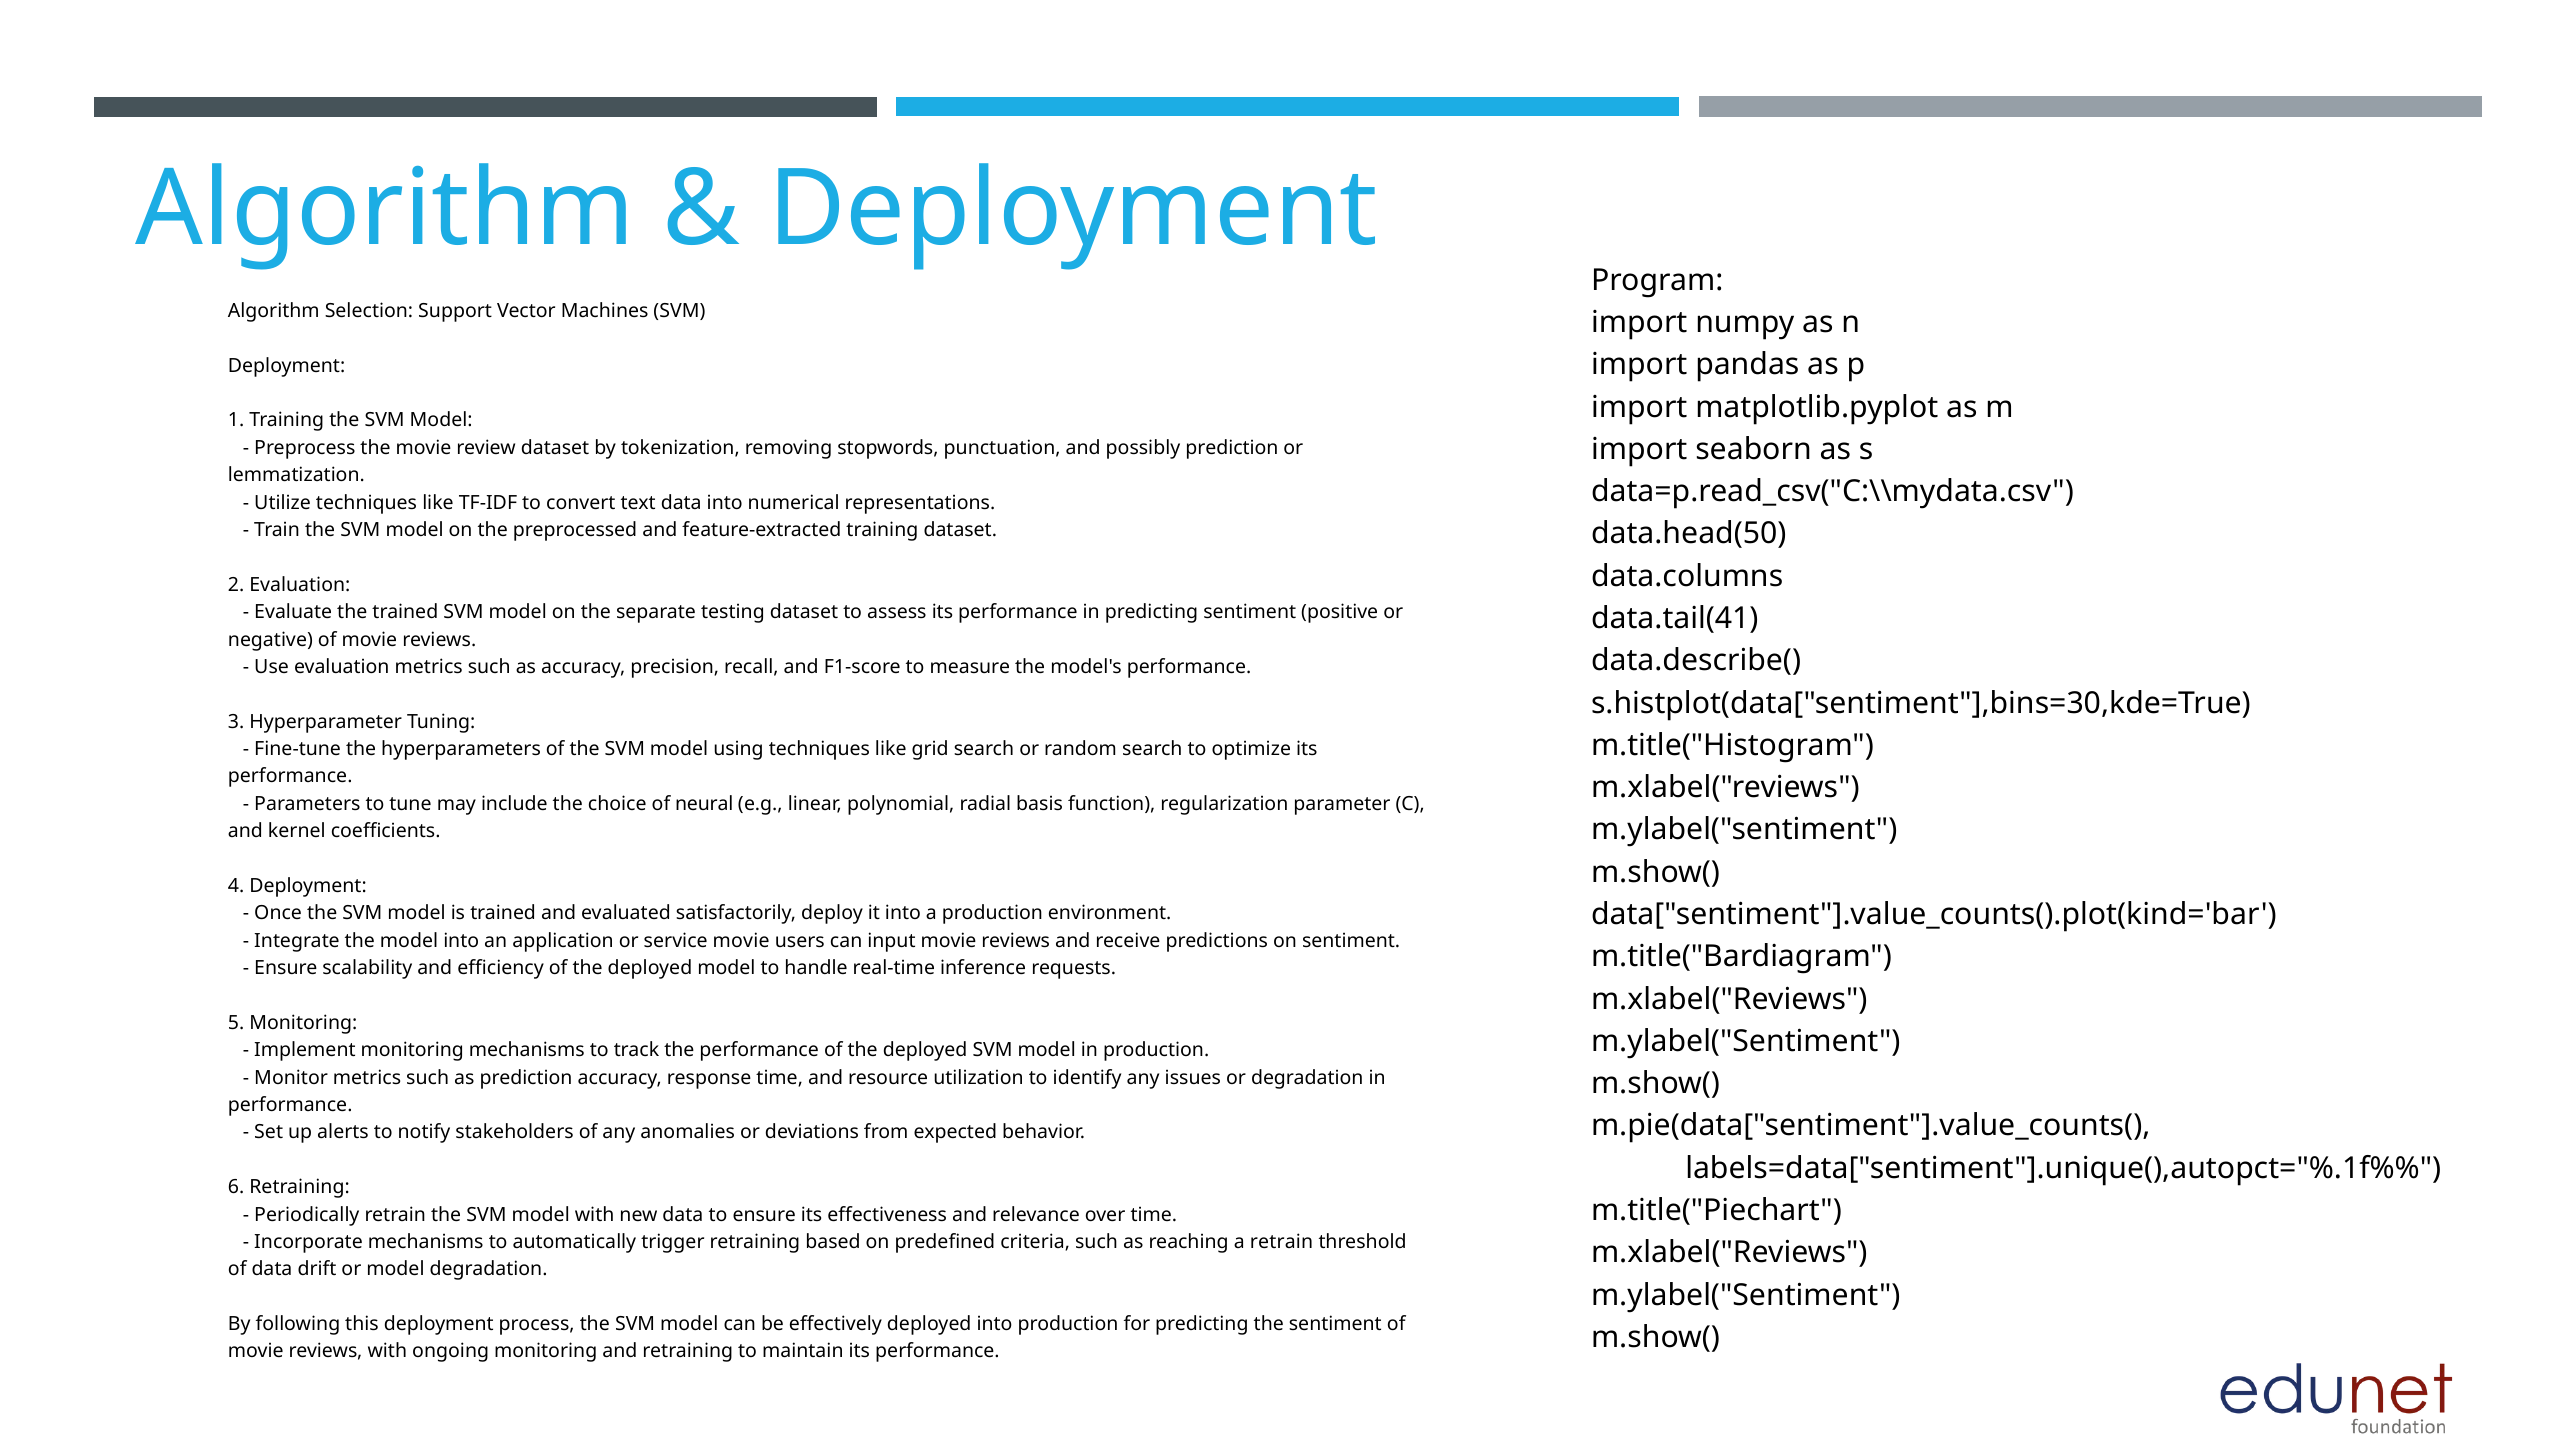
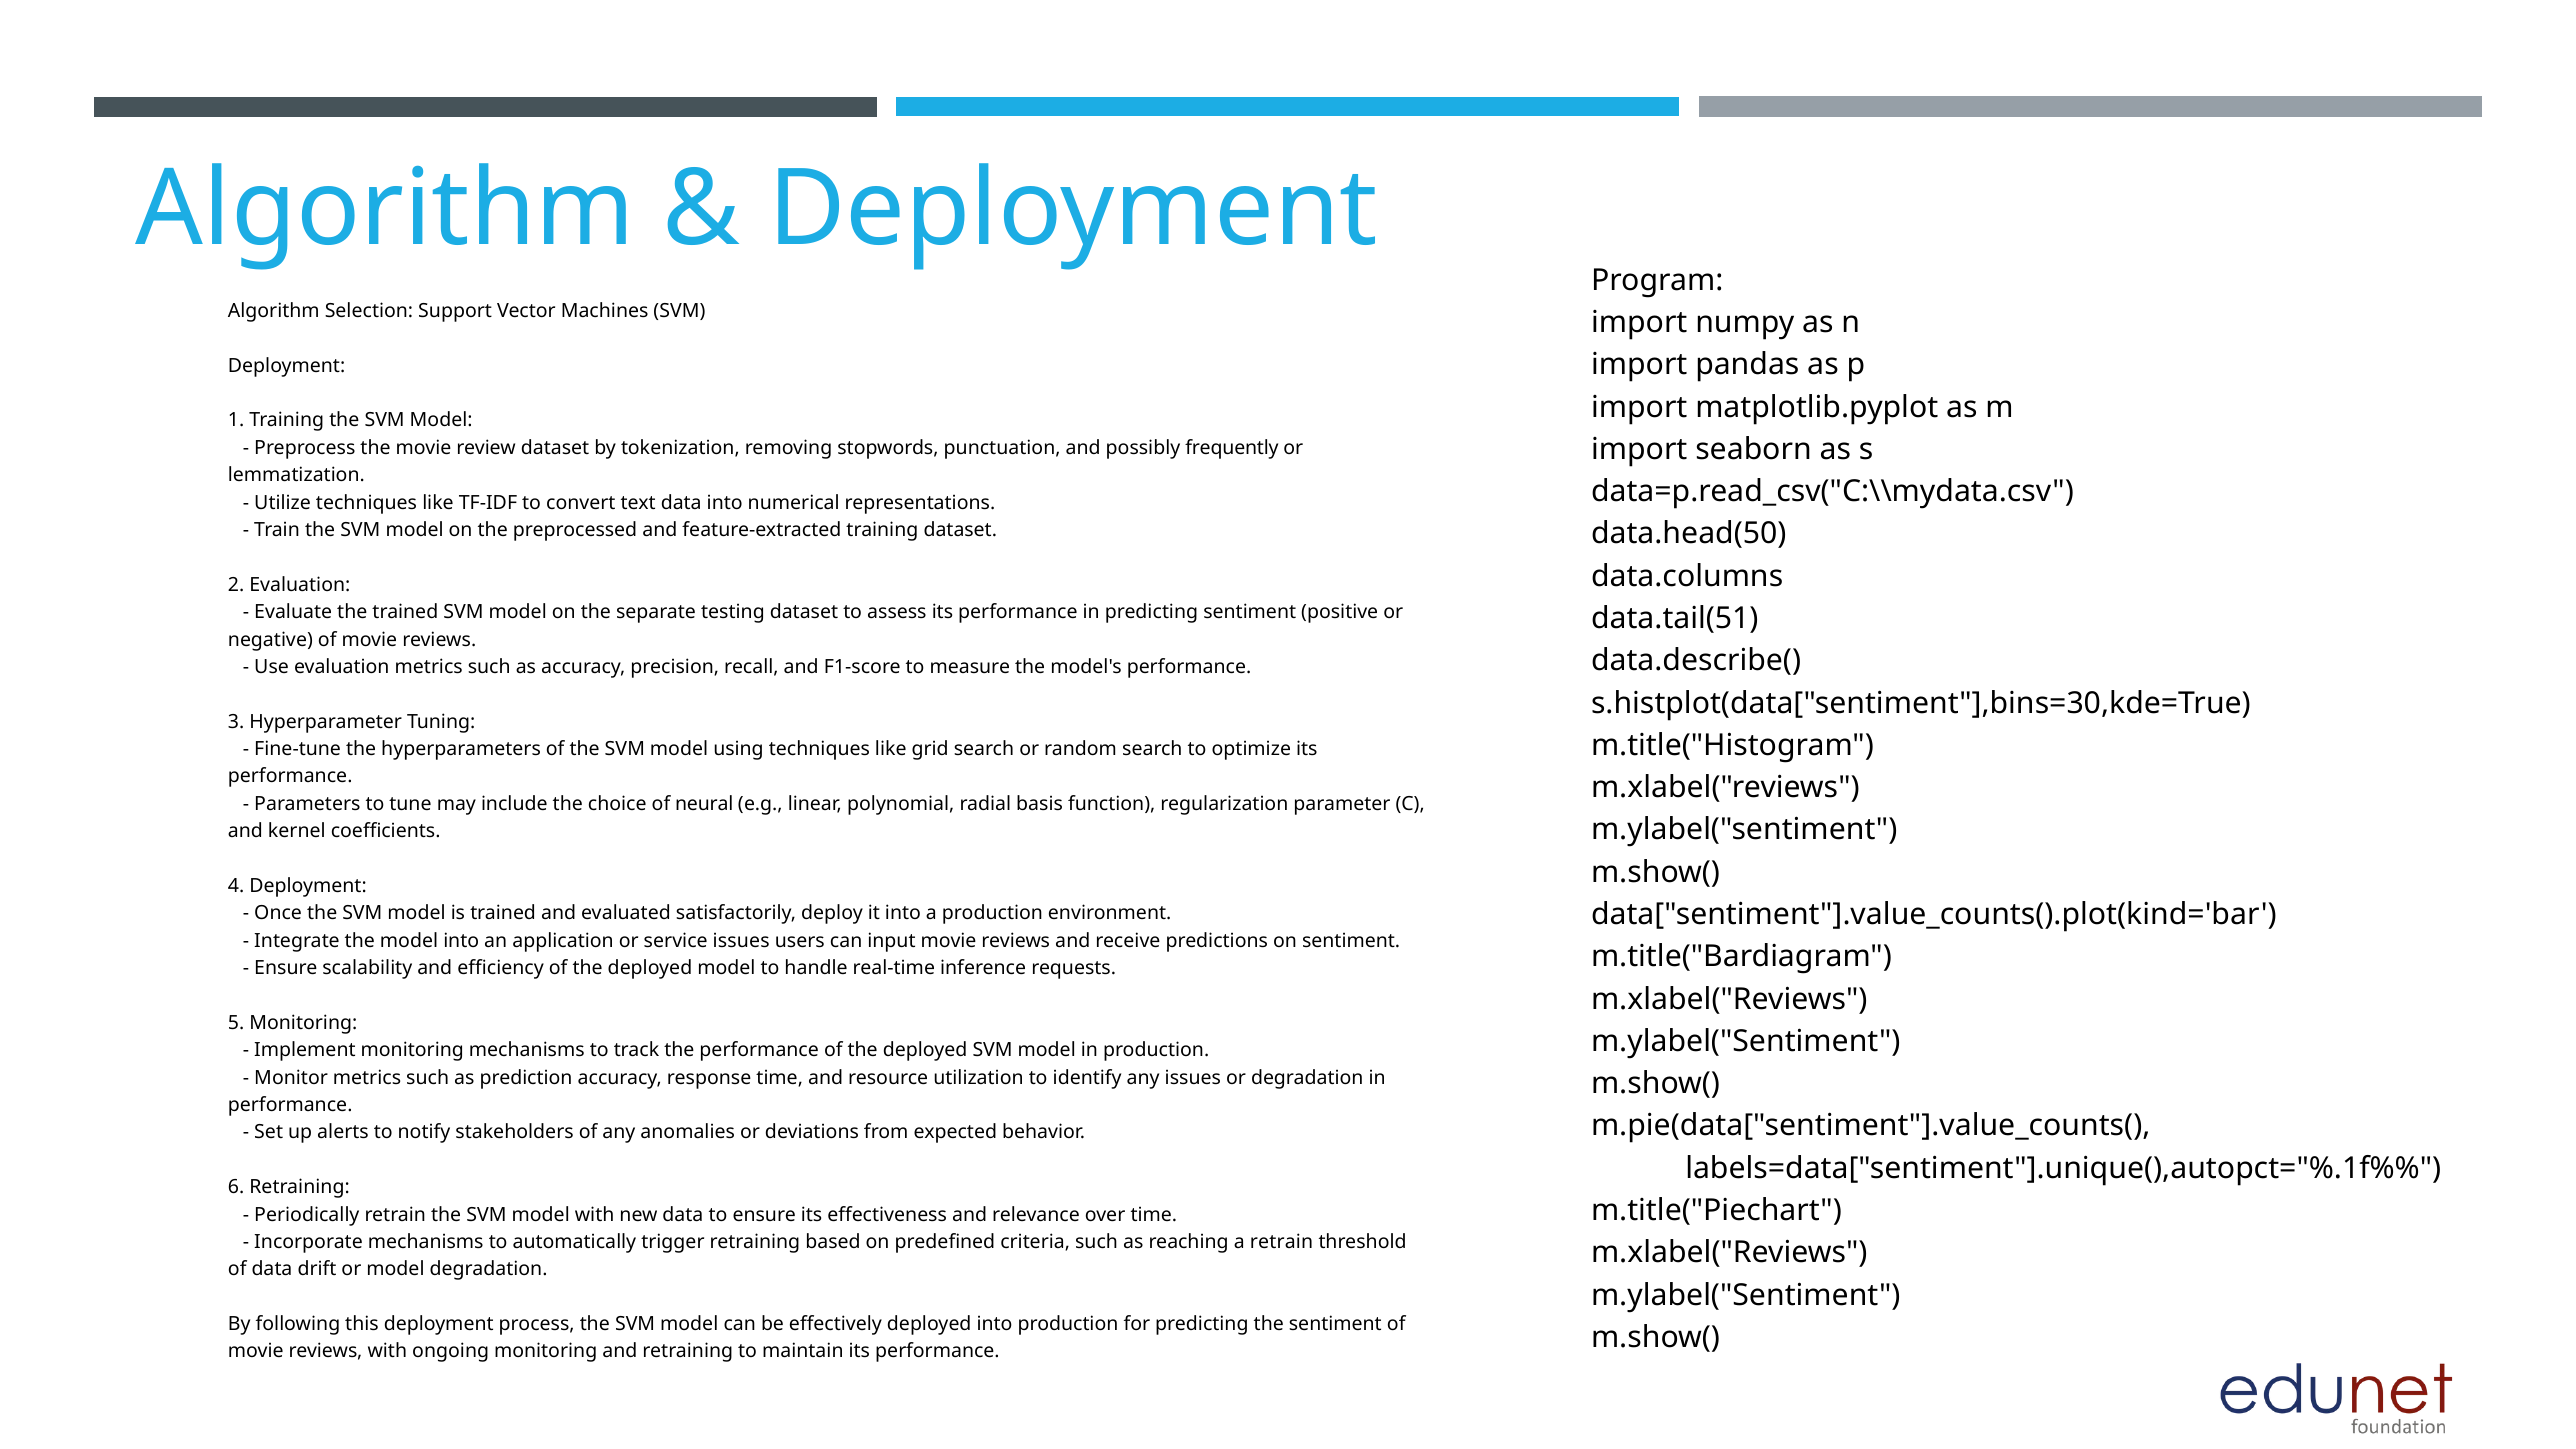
possibly prediction: prediction -> frequently (1232, 448)
data.tail(41: data.tail(41 -> data.tail(51 (1675, 619)
service movie: movie -> issues (741, 941)
